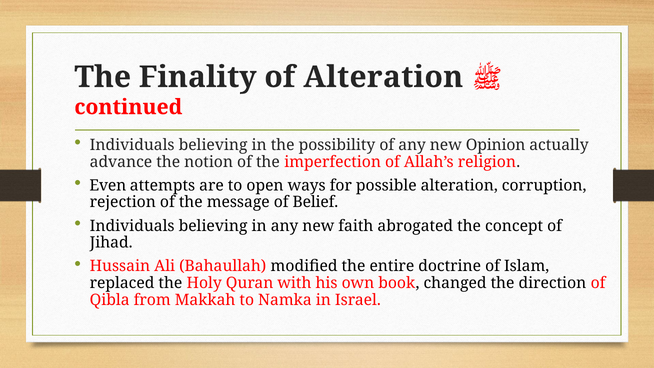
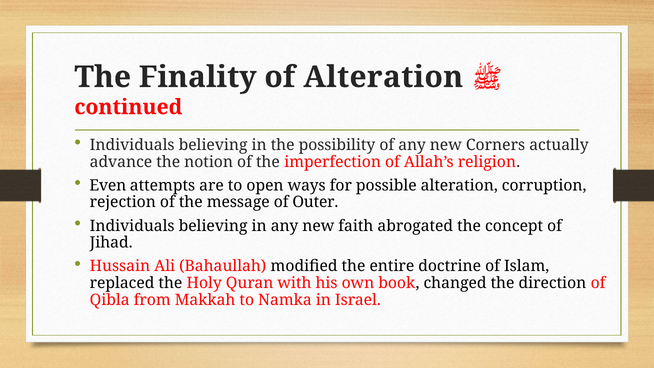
Opinion: Opinion -> Corners (496, 145)
Belief: Belief -> Outer (315, 202)
